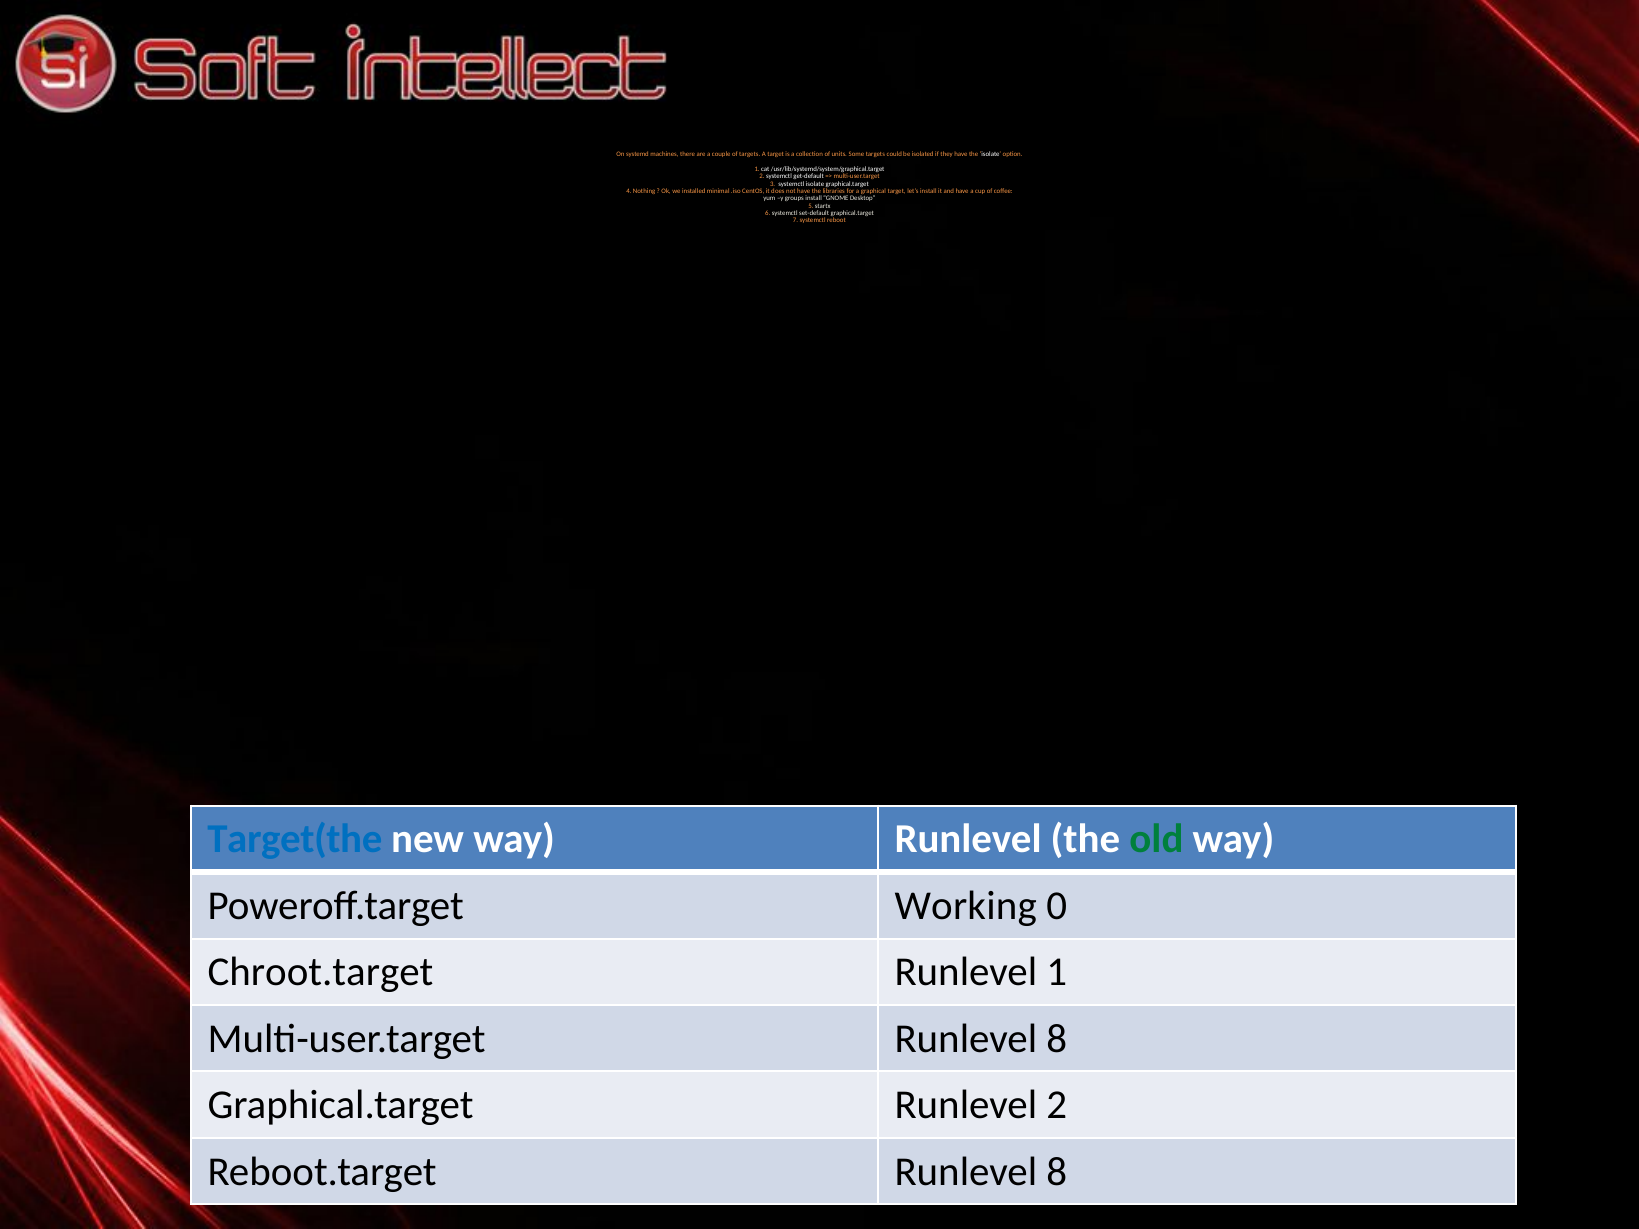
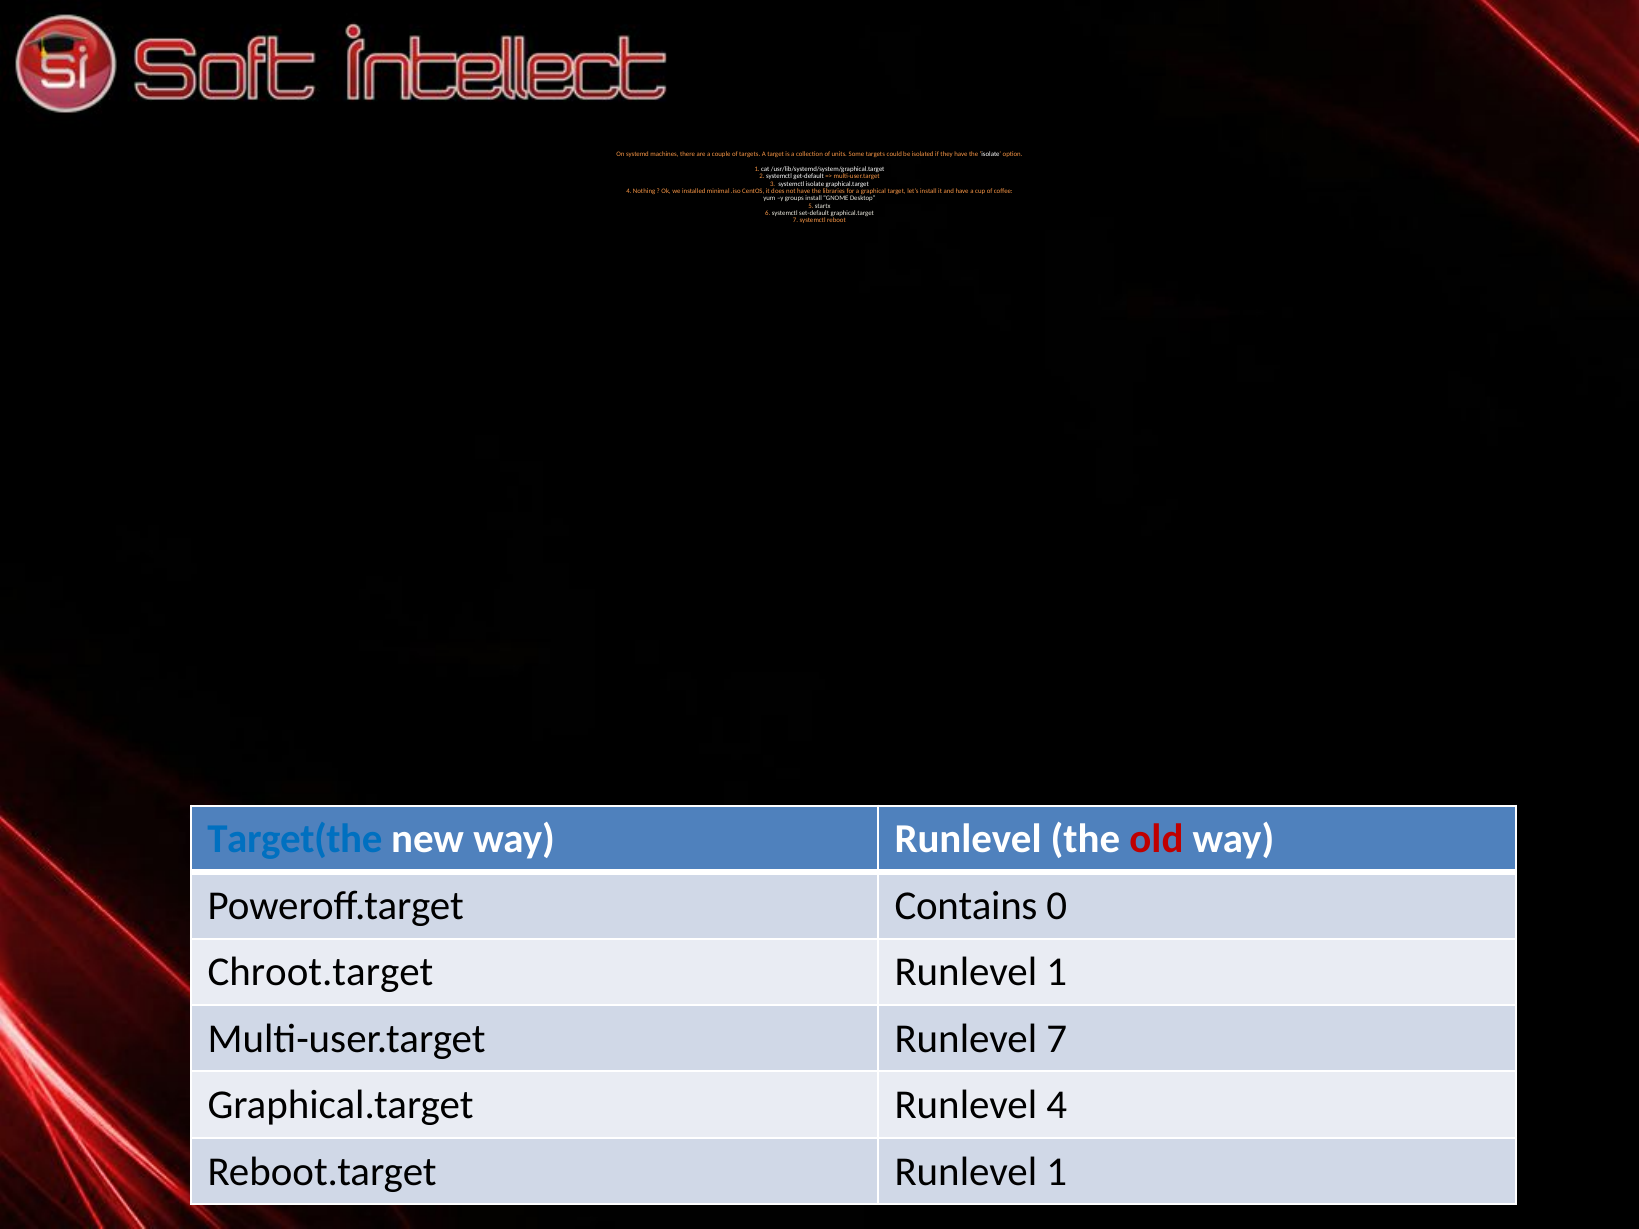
old colour: green -> red (1156, 840)
Working: Working -> Contains (966, 906)
Multi-user.target Runlevel 8: 8 -> 7 (1057, 1039)
Runlevel 2: 2 -> 4 (1057, 1105)
Reboot.target Runlevel 8: 8 -> 1 (1057, 1172)
